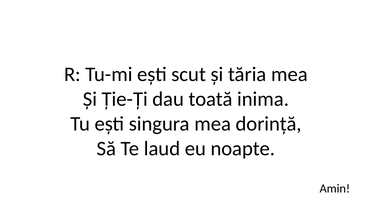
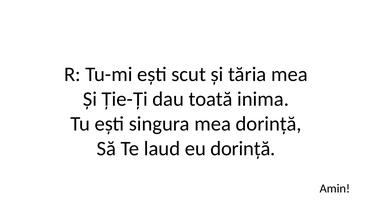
eu noapte: noapte -> dorință (243, 149)
